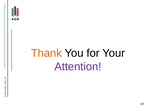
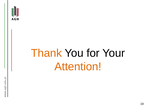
Attention colour: purple -> orange (78, 66)
